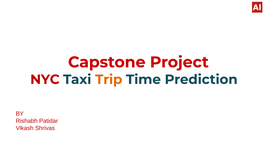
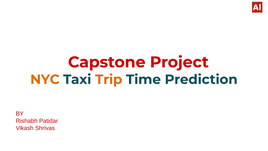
NYC colour: red -> orange (45, 79)
